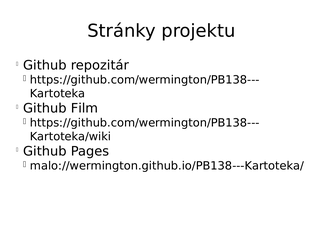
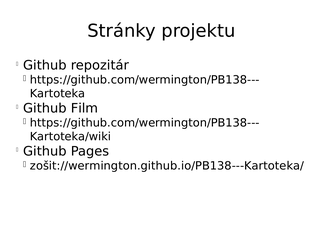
malo://wermington.github.io/PB138---Kartoteka/: malo://wermington.github.io/PB138---Kartoteka/ -> zošit://wermington.github.io/PB138---Kartoteka/ (167, 166)
